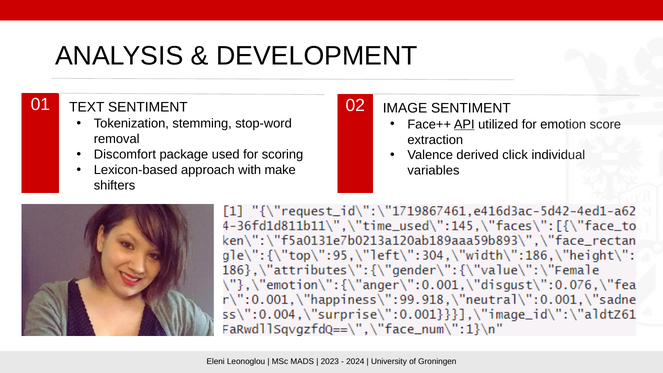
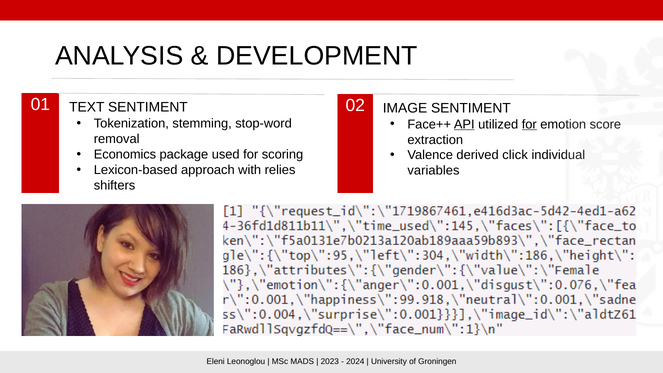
for underline: none -> present (529, 124)
Discomfort: Discomfort -> Economics (125, 155)
make: make -> relies (280, 170)
